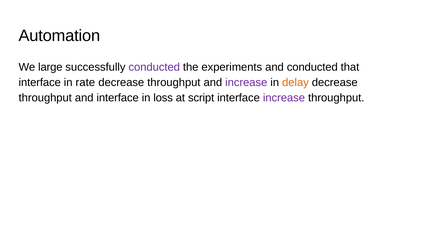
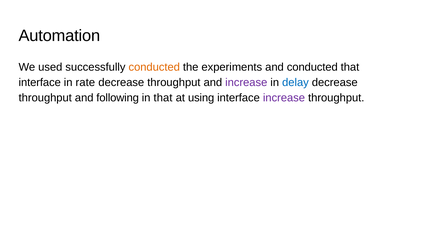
large: large -> used (50, 67)
conducted colour: purple -> orange (154, 67)
delay colour: orange -> blue (295, 82)
and interface: interface -> following (118, 98)
in loss: loss -> that (163, 98)
script: script -> using (201, 98)
